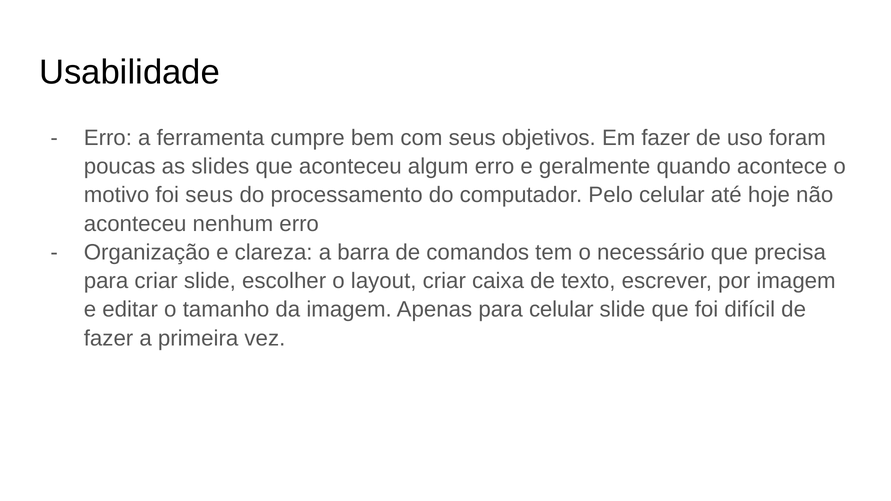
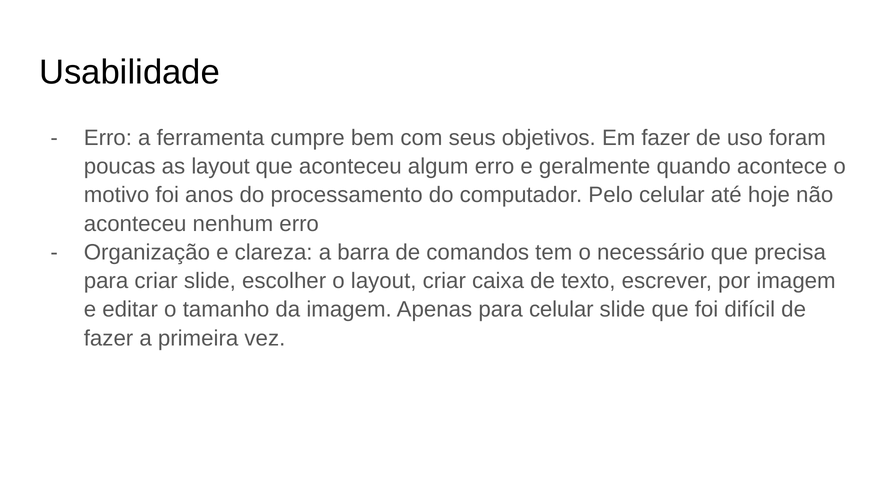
as slides: slides -> layout (221, 166)
foi seus: seus -> anos (209, 195)
